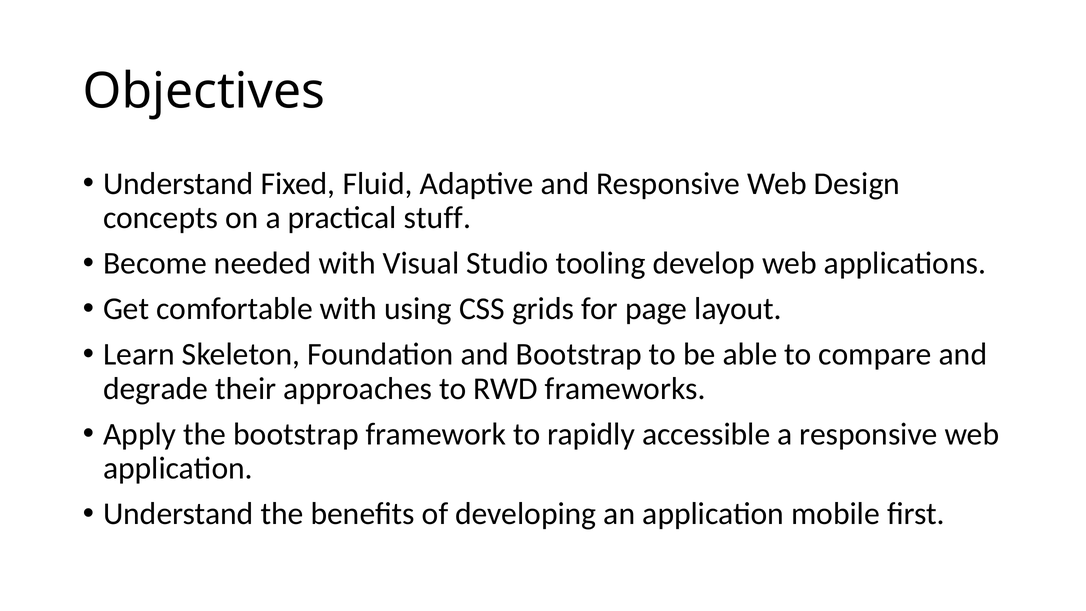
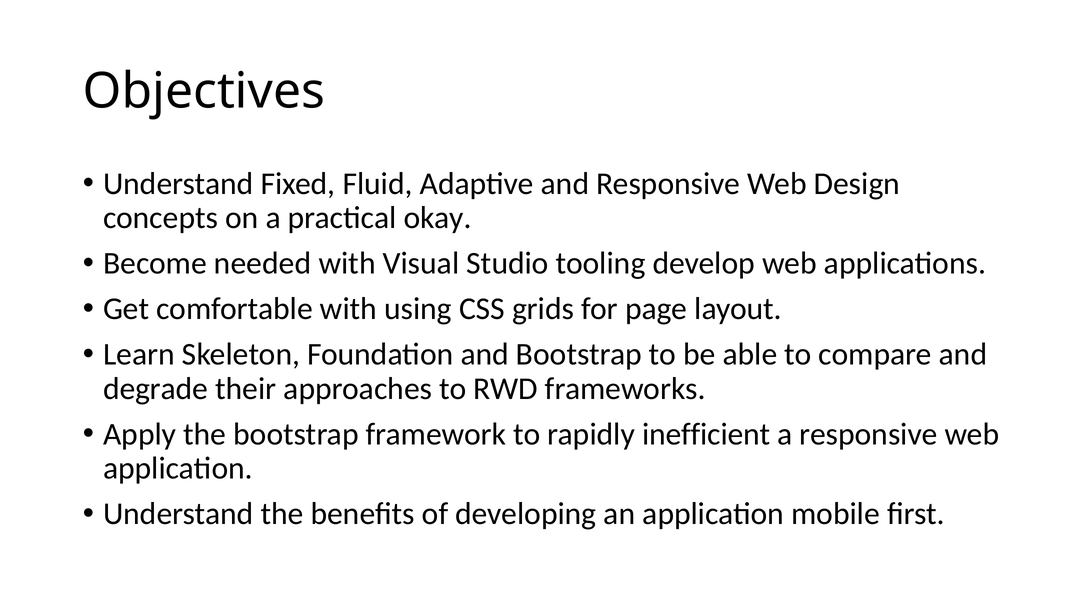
stuff: stuff -> okay (438, 218)
accessible: accessible -> inefficient (706, 434)
